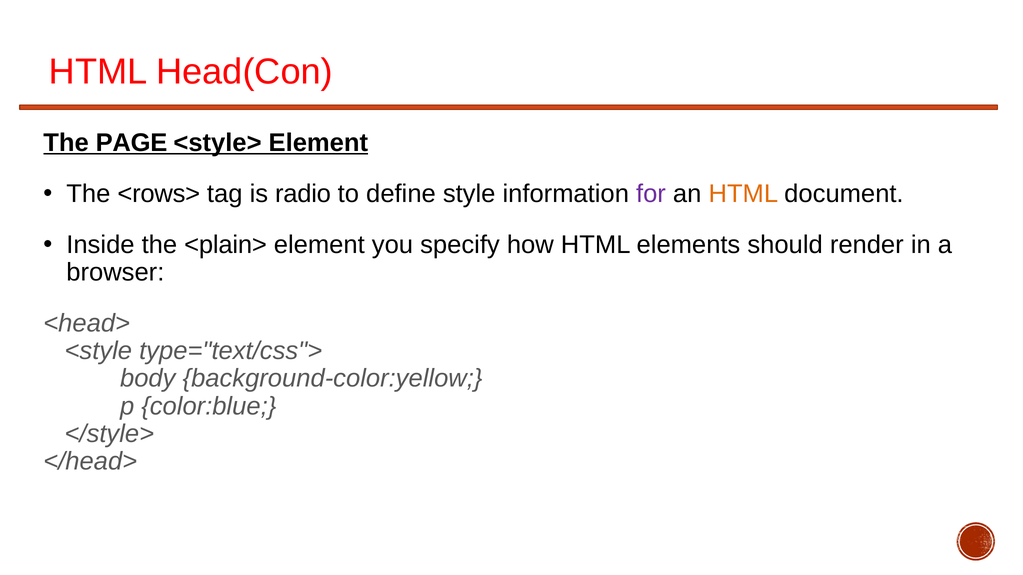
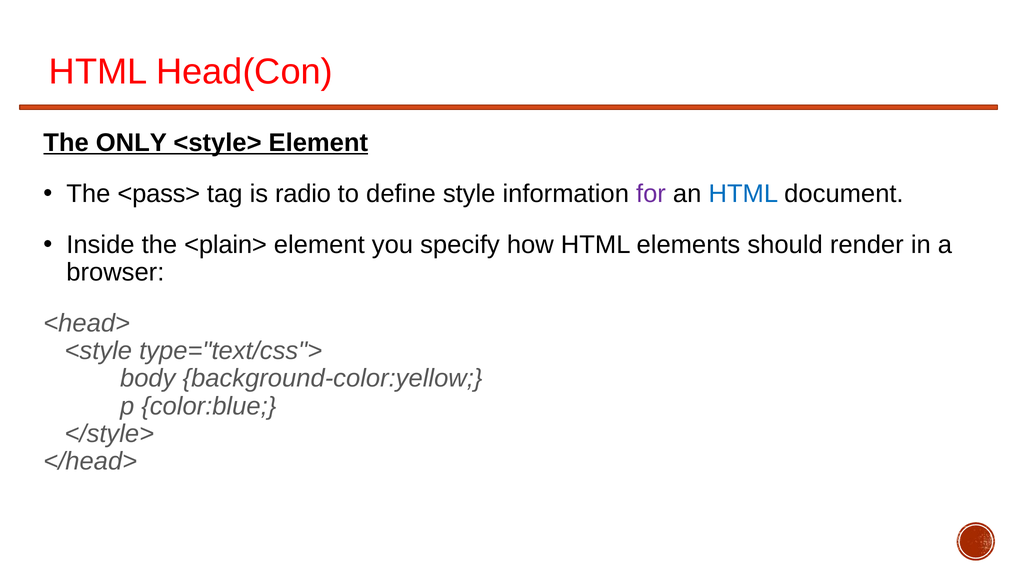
PAGE: PAGE -> ONLY (131, 143)
<rows>: <rows> -> <pass> (159, 194)
HTML colour: orange -> blue (743, 194)
